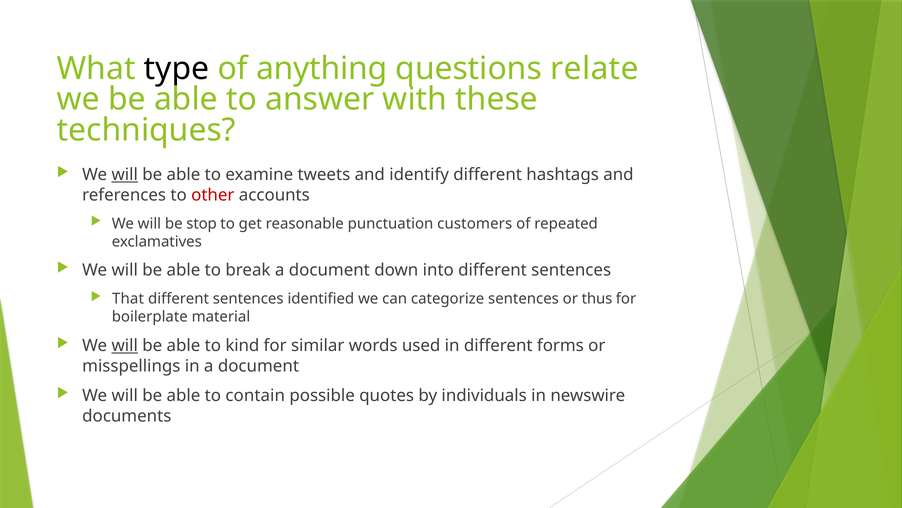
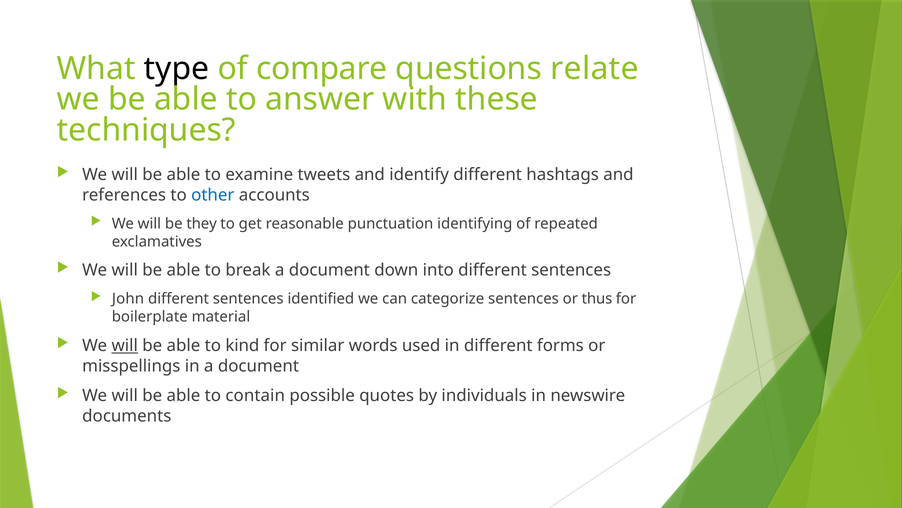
anything: anything -> compare (322, 69)
will underline: present -> none (125, 175)
other colour: red -> blue (213, 195)
stop: stop -> they (202, 223)
customers: customers -> identifying (475, 223)
That: That -> John (128, 298)
